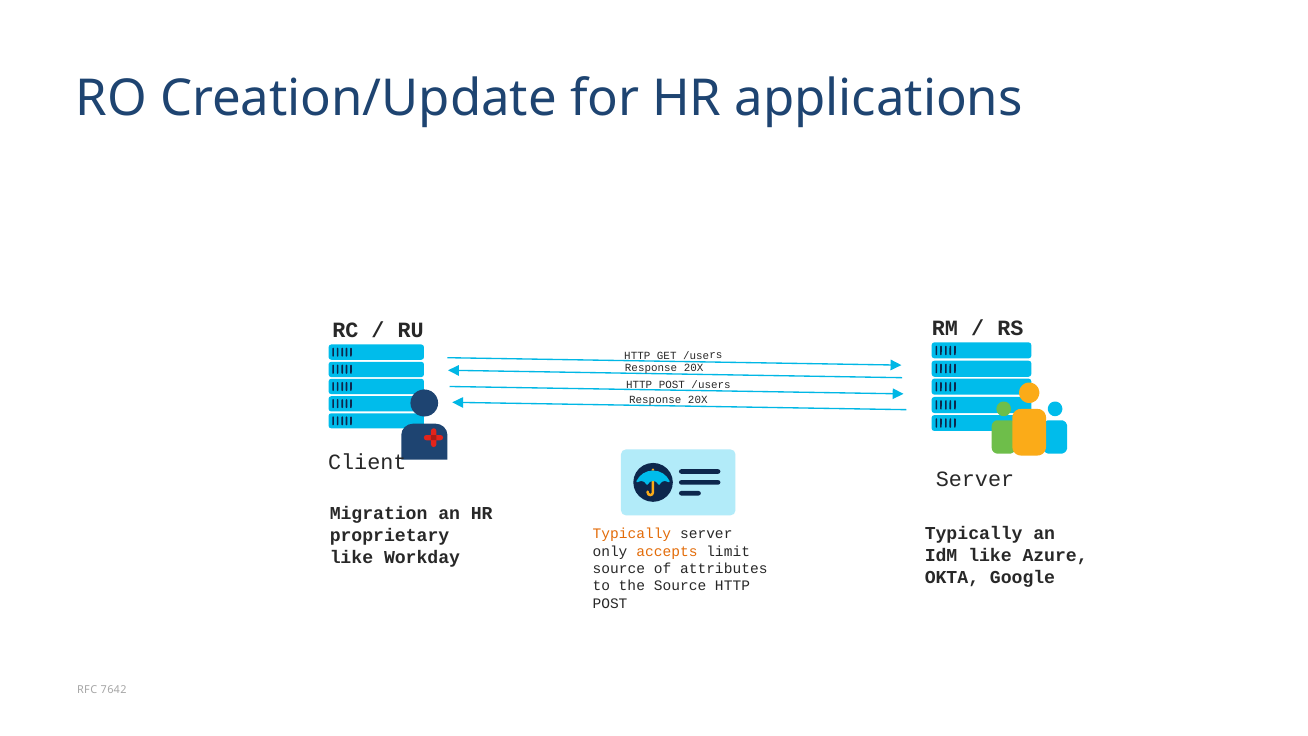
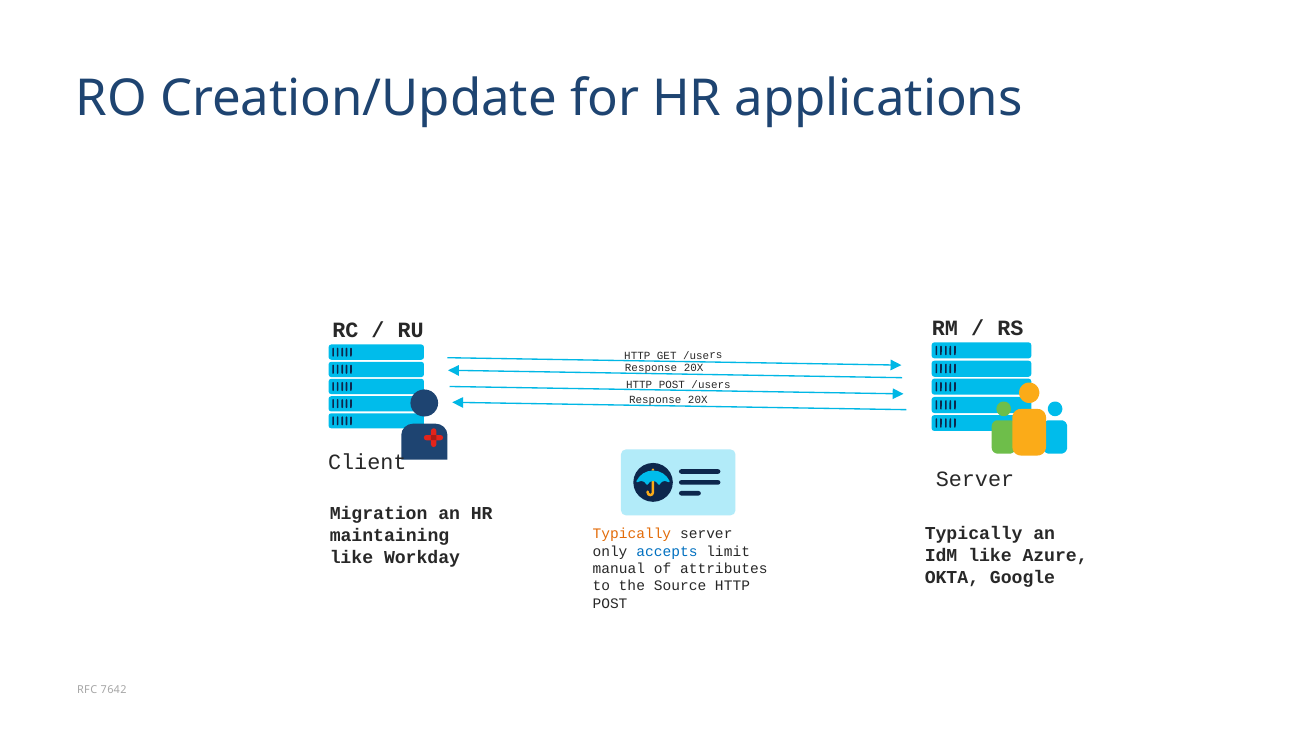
proprietary: proprietary -> maintaining (390, 535)
accepts colour: orange -> blue (667, 551)
source: source -> manual (619, 569)
